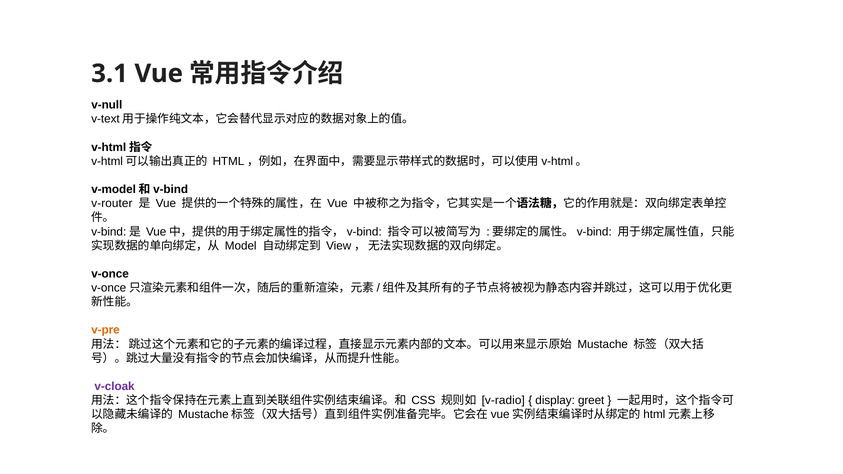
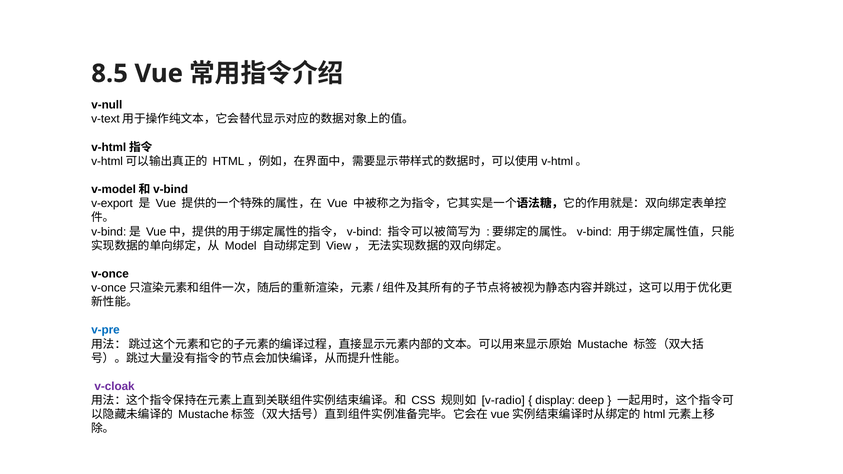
3.1: 3.1 -> 8.5 (110, 74)
v-router: v-router -> v-export (112, 204)
v-pre colour: orange -> blue (106, 330)
greet: greet -> deep (591, 401)
